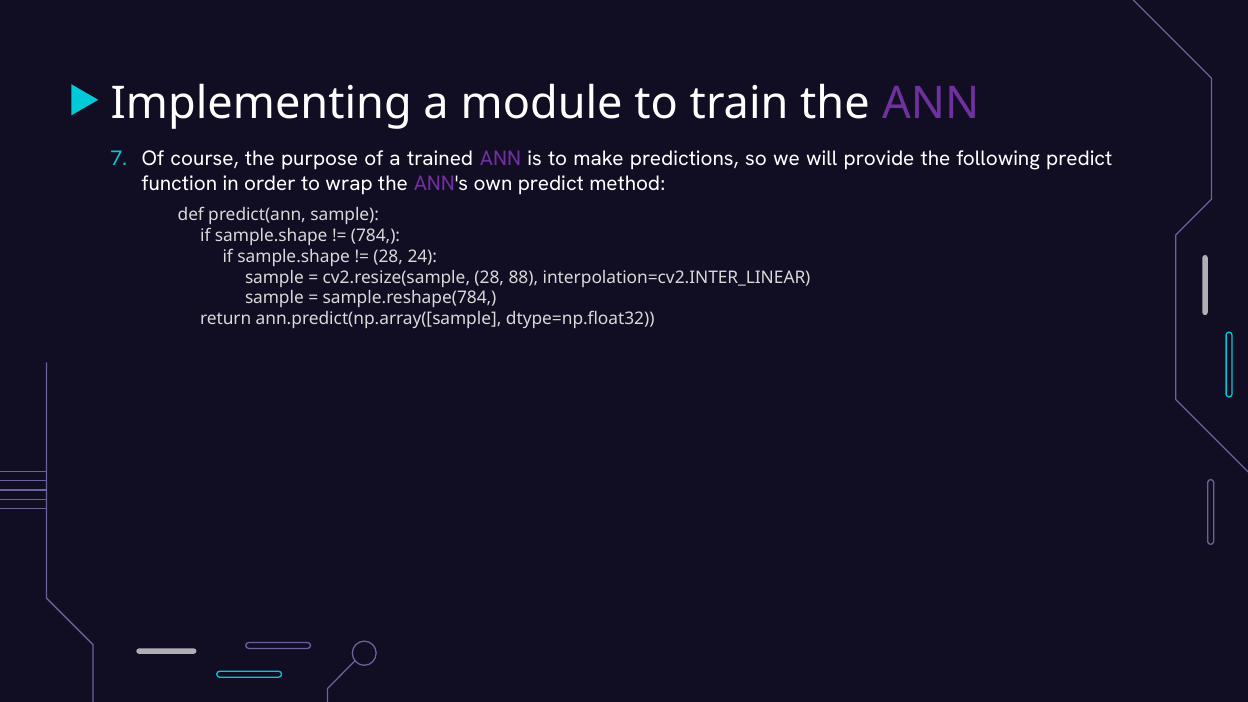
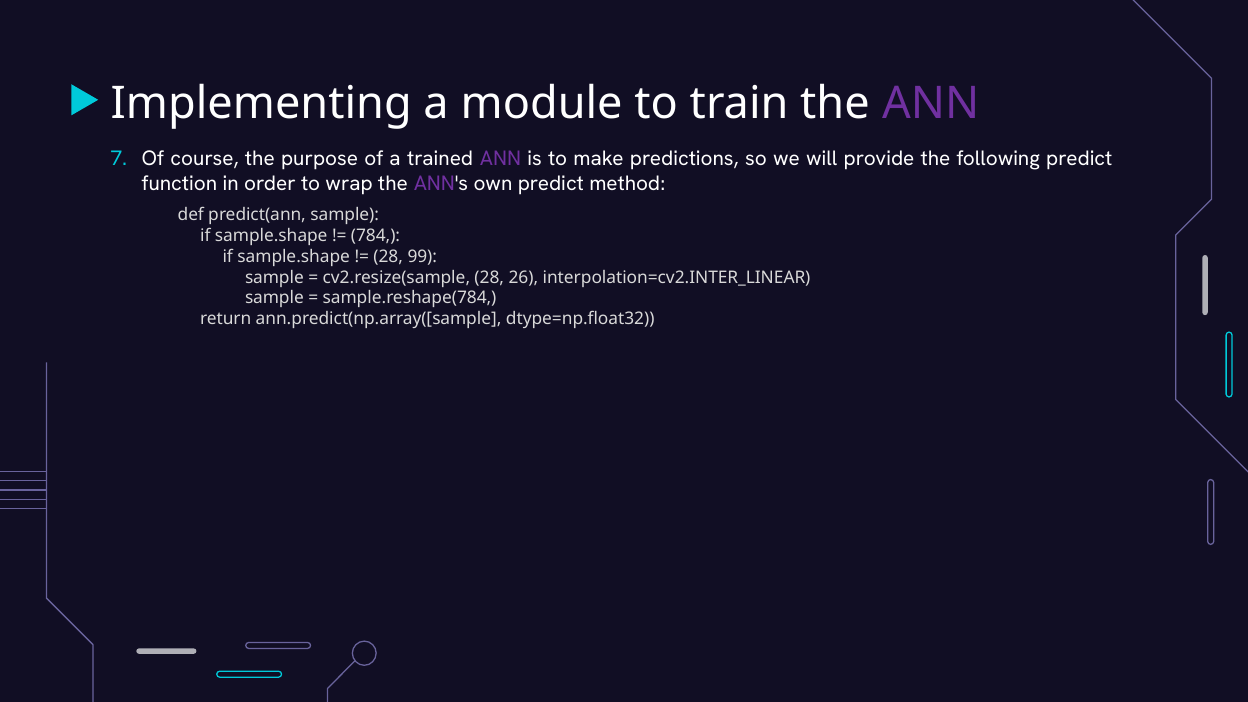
24: 24 -> 99 (422, 257)
88: 88 -> 26 (523, 277)
